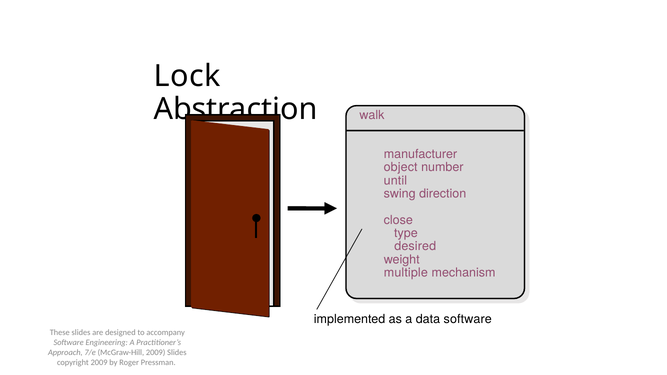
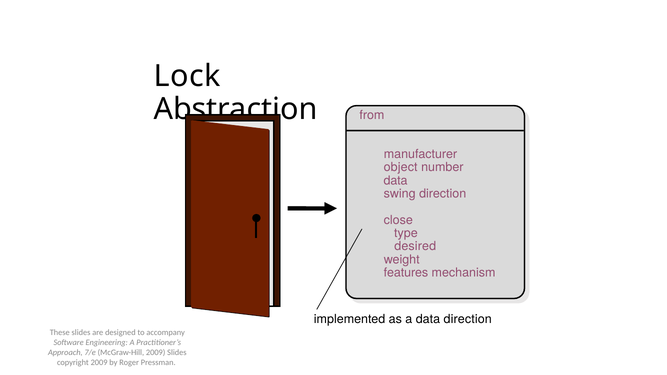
walk: walk -> from (372, 115)
until: until -> data (396, 181)
multiple: multiple -> features (406, 273)
data software: software -> direction (468, 319)
